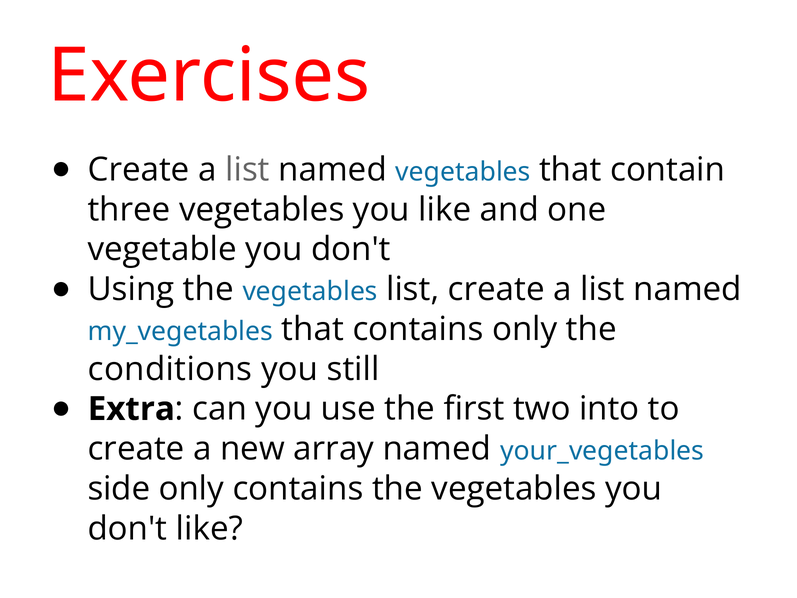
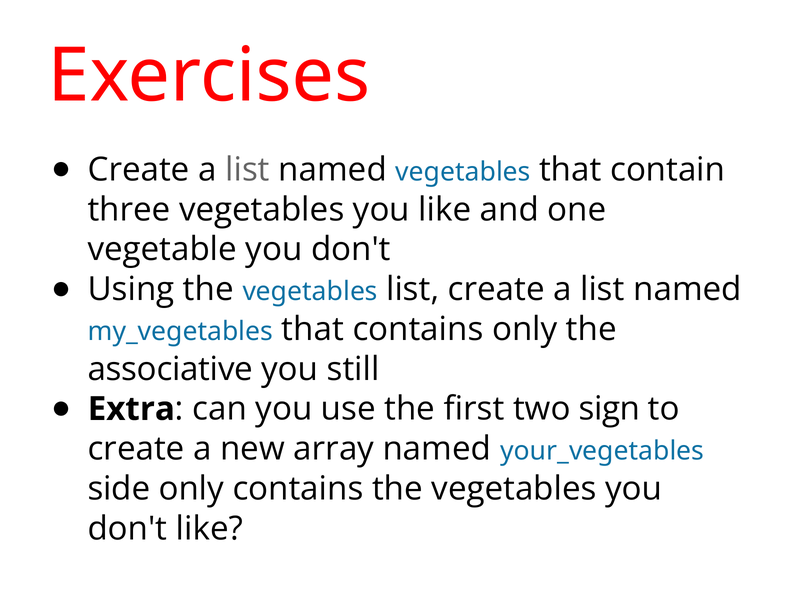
conditions: conditions -> associative (170, 369)
into: into -> sign (609, 409)
